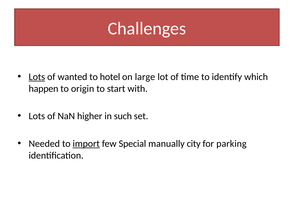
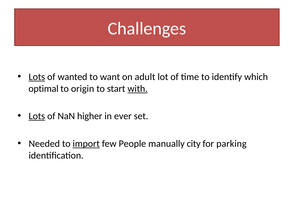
hotel: hotel -> want (110, 77)
large: large -> adult (145, 77)
happen: happen -> optimal (44, 88)
with underline: none -> present (138, 88)
Lots underline: none -> present (37, 116)
such: such -> ever (123, 116)
Special: Special -> People (132, 143)
